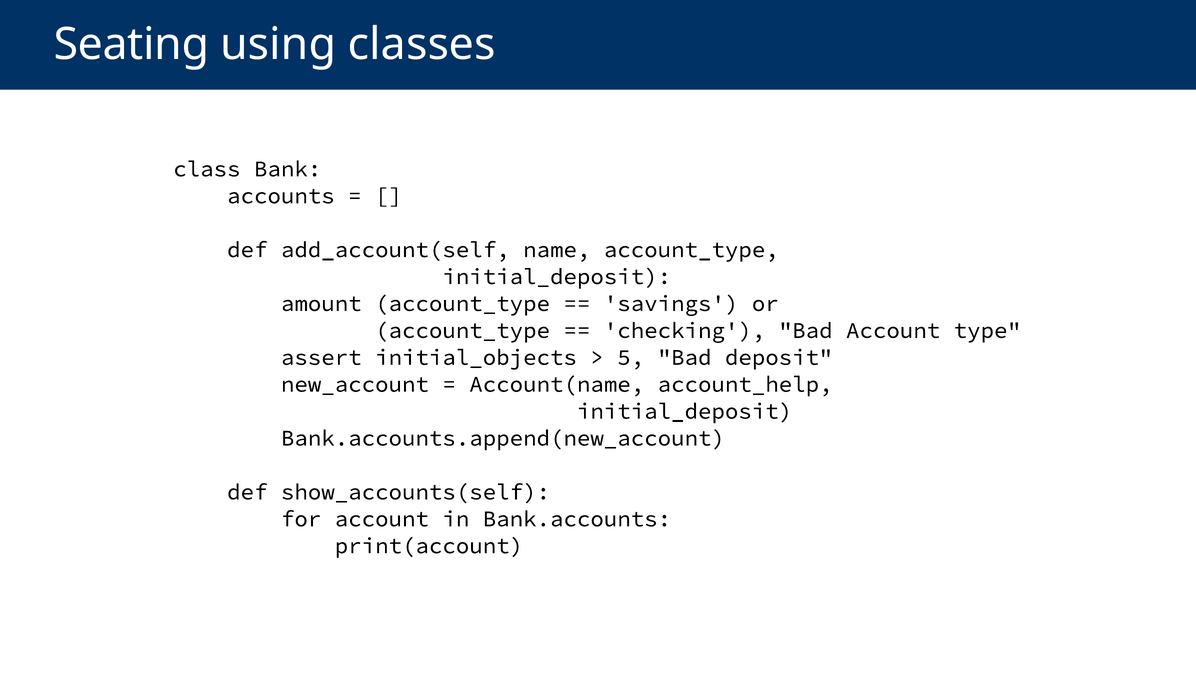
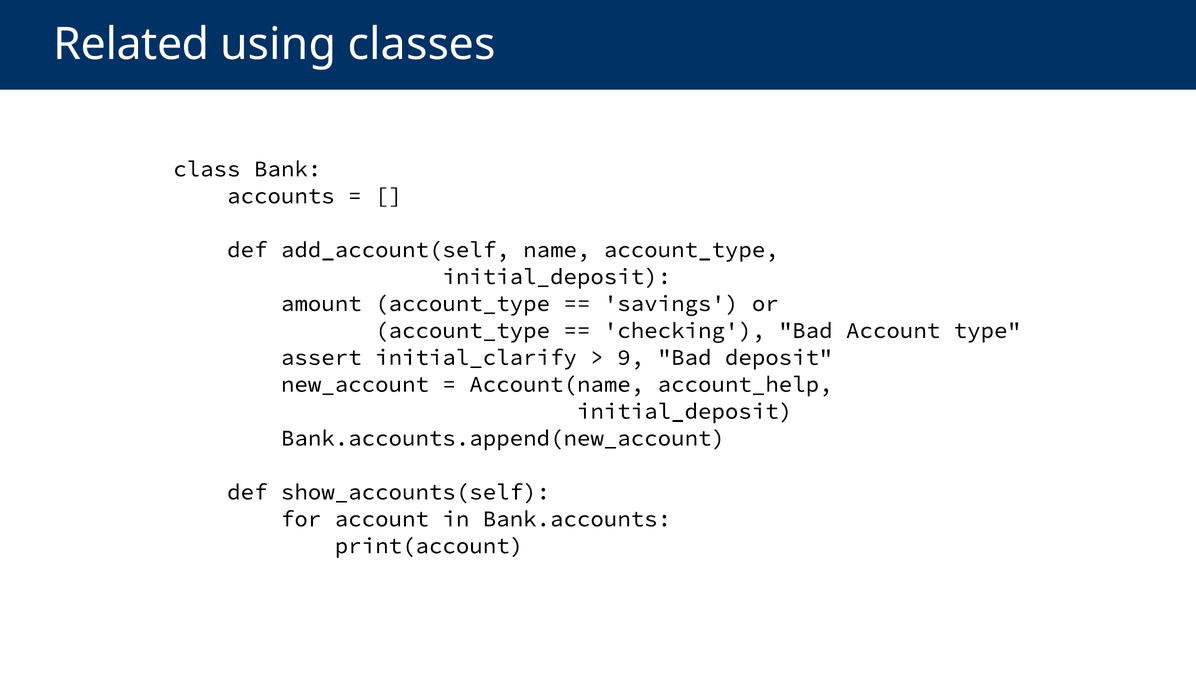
Seating: Seating -> Related (131, 45)
initial_objects: initial_objects -> initial_clarify (476, 357)
5: 5 -> 9 (631, 357)
